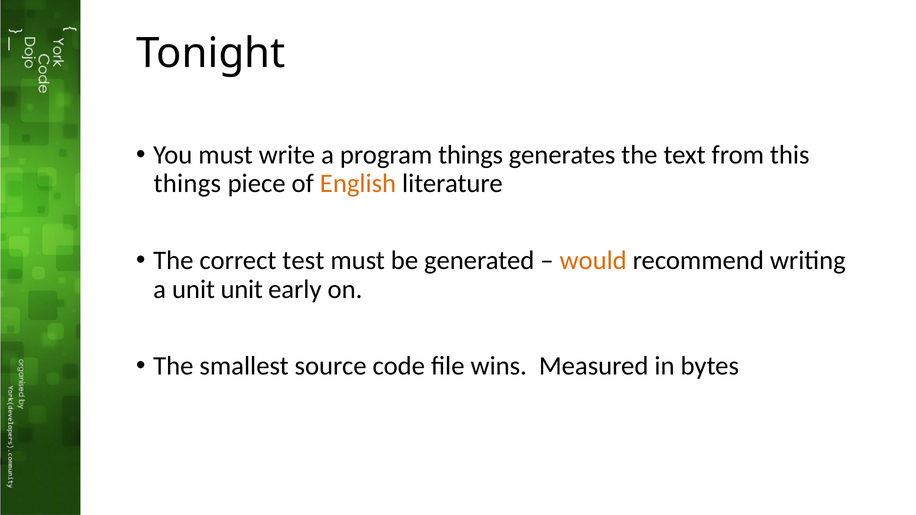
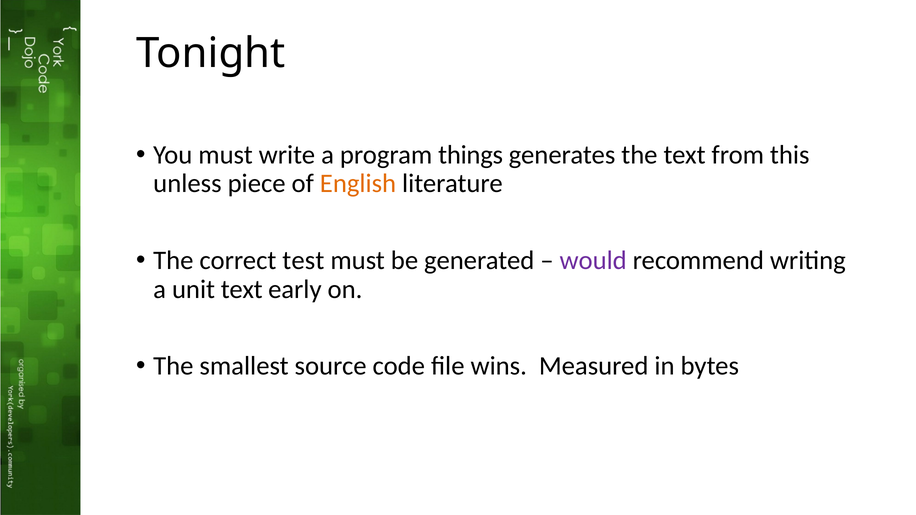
things: things -> unless (187, 184)
would colour: orange -> purple (593, 260)
unit unit: unit -> text (242, 289)
